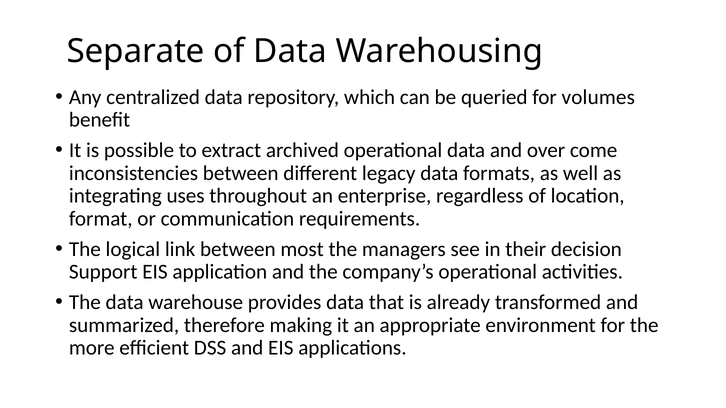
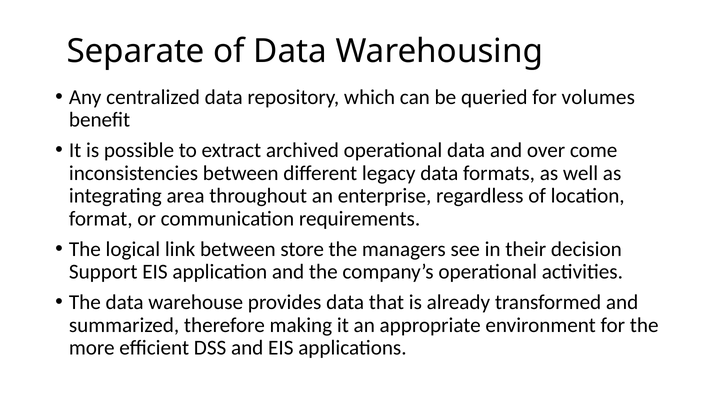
uses: uses -> area (186, 196)
most: most -> store (302, 249)
